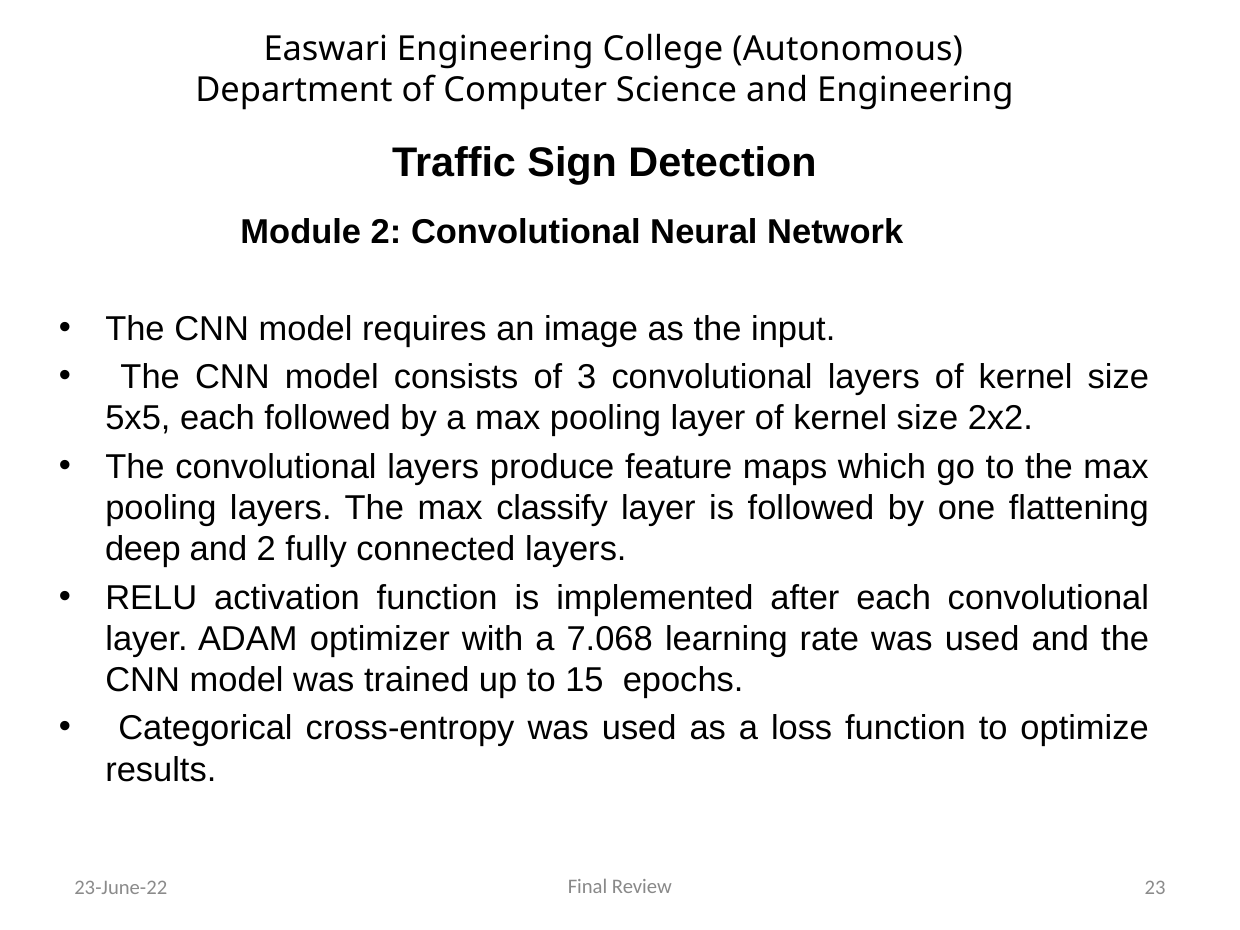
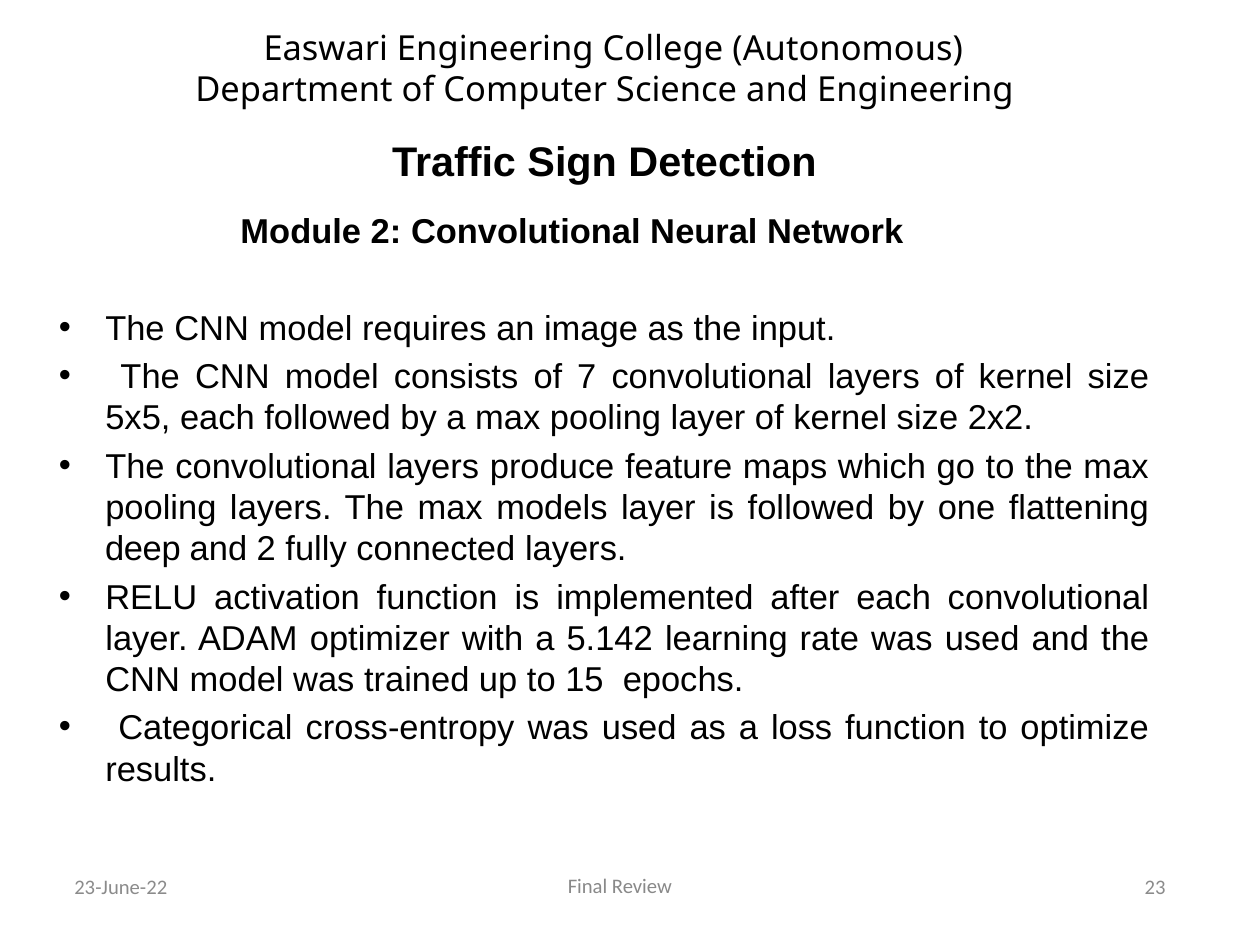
3: 3 -> 7 (587, 377)
classify: classify -> models (552, 508)
7.068: 7.068 -> 5.142 (610, 639)
